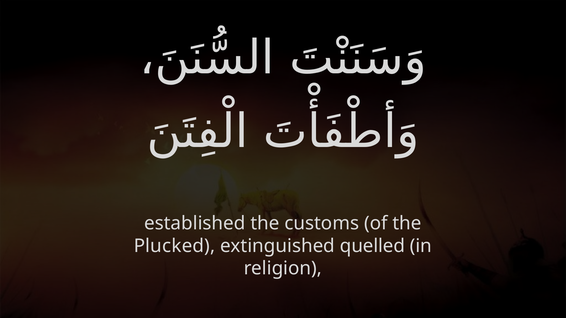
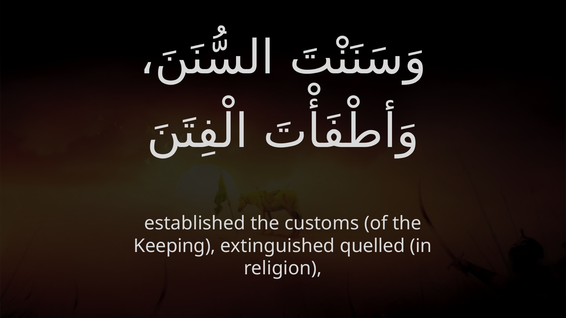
Plucked: Plucked -> Keeping (175, 246)
